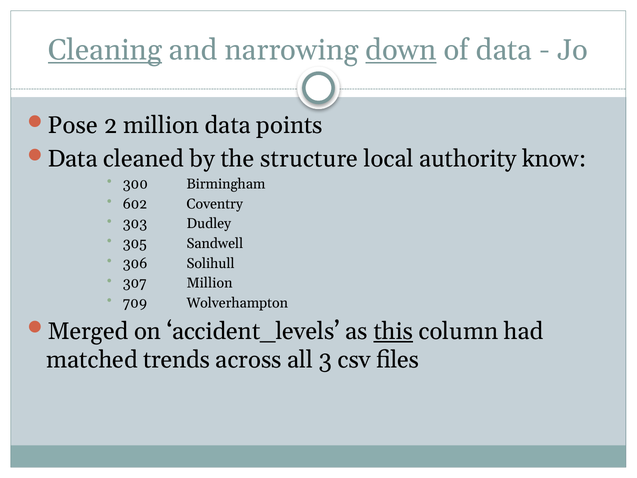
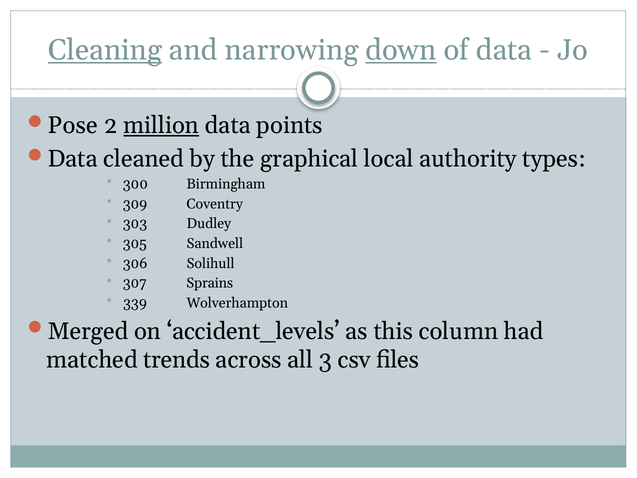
million underline: none -> present (161, 126)
structure: structure -> graphical (309, 159)
know: know -> types (554, 159)
602: 602 -> 309 (135, 204)
307 Million: Million -> Sprains (210, 283)
709: 709 -> 339 (135, 303)
this underline: present -> none (393, 331)
